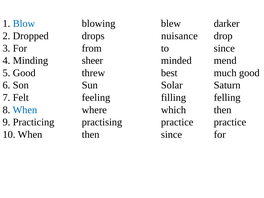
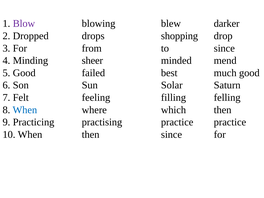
Blow colour: blue -> purple (24, 24)
nuisance: nuisance -> shopping (180, 36)
threw: threw -> failed (93, 73)
